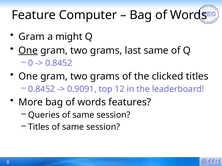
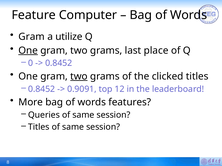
might: might -> utilize (69, 37)
last same: same -> place (156, 51)
two underline: none -> present (79, 77)
